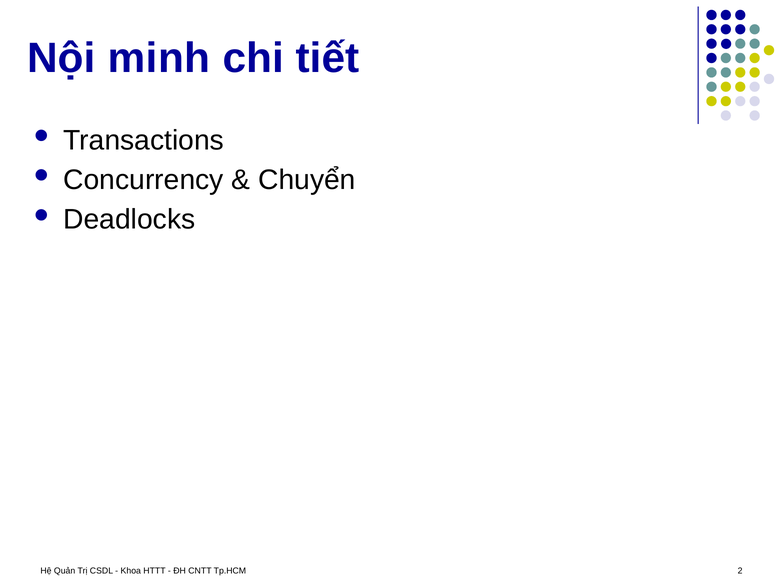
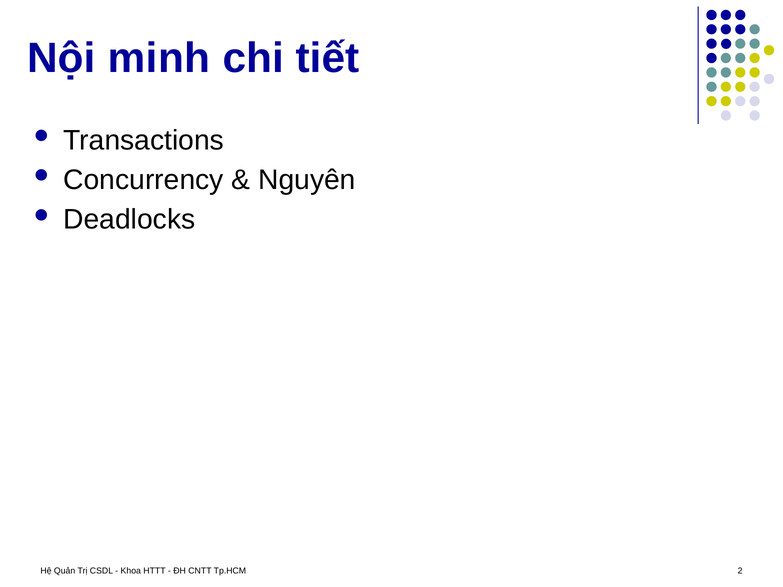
Chuyển: Chuyển -> Nguyên (307, 180)
